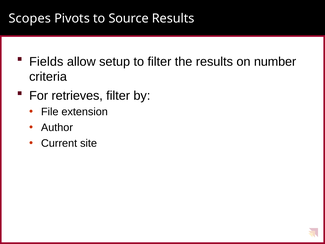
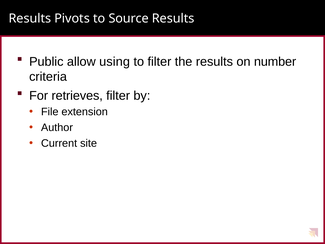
Scopes: Scopes -> Results (30, 18)
Fields: Fields -> Public (46, 62)
setup: setup -> using (115, 62)
